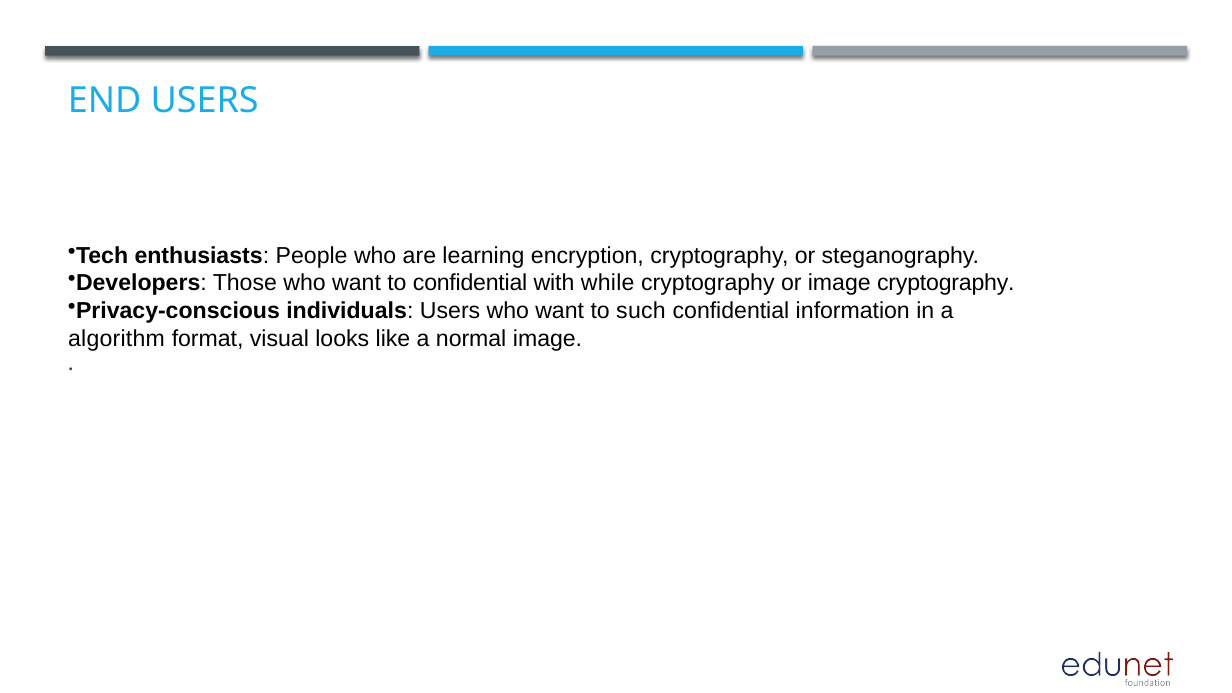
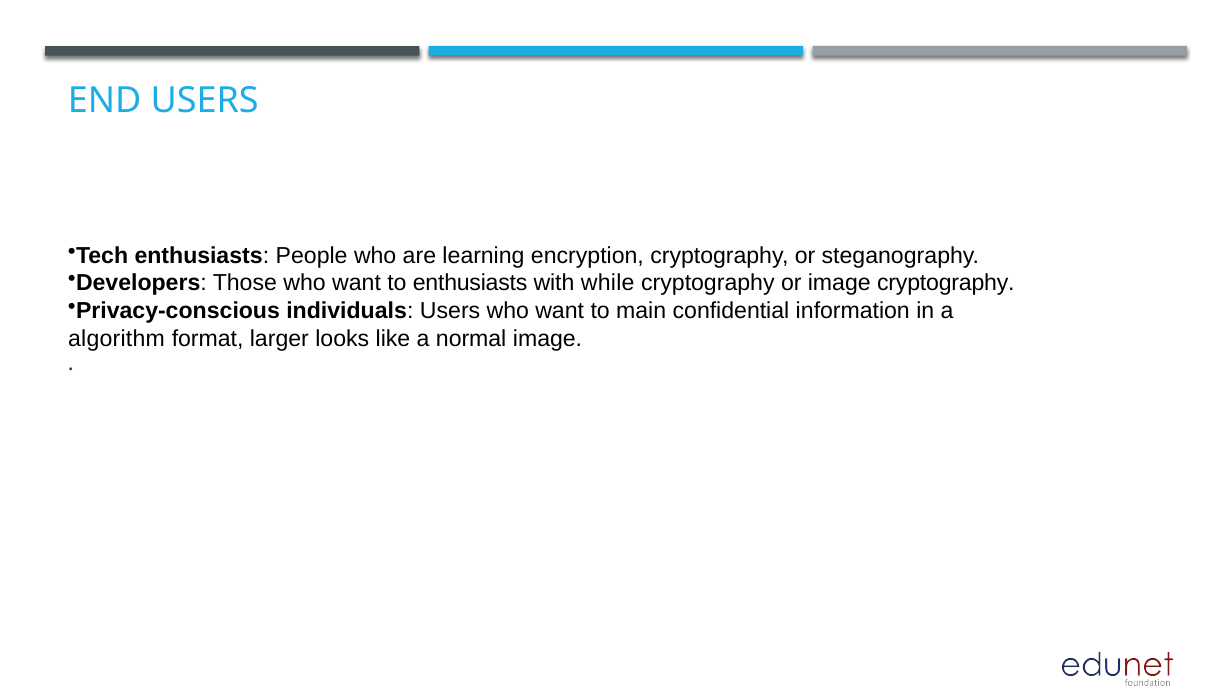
to confidential: confidential -> enthusiasts (470, 283)
such: such -> main (641, 311)
visual: visual -> larger (279, 339)
